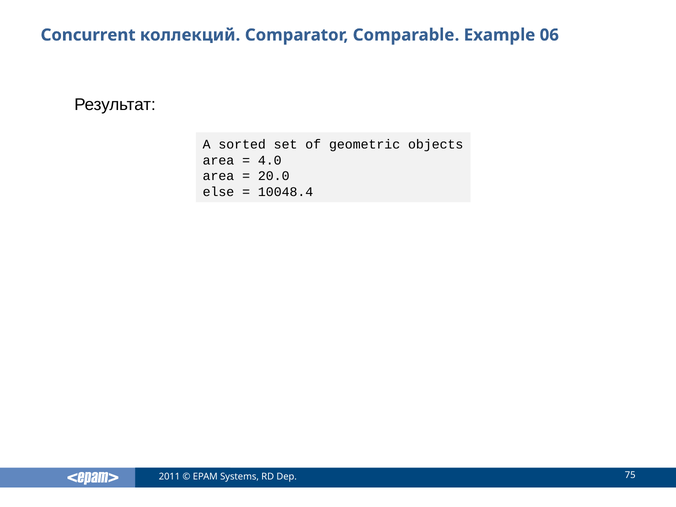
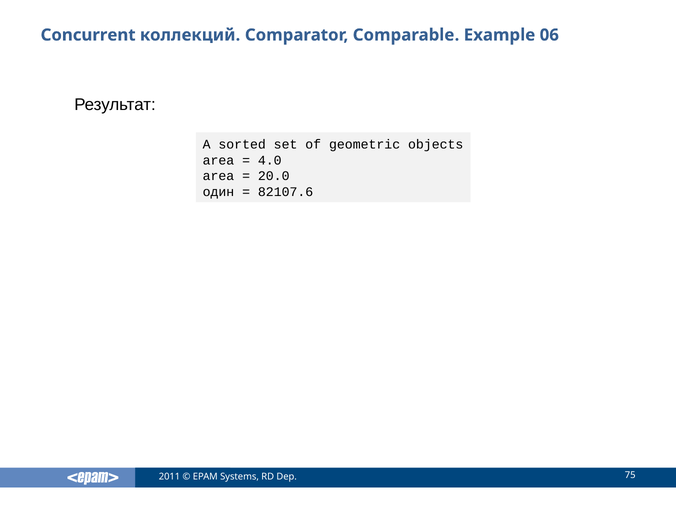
else: else -> один (218, 192)
10048.4: 10048.4 -> 82107.6 (286, 192)
